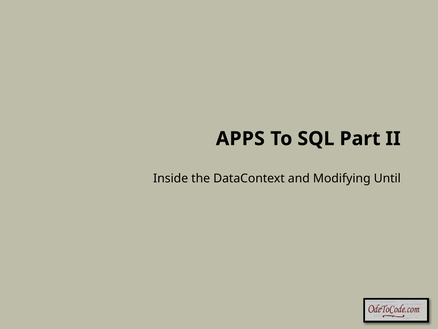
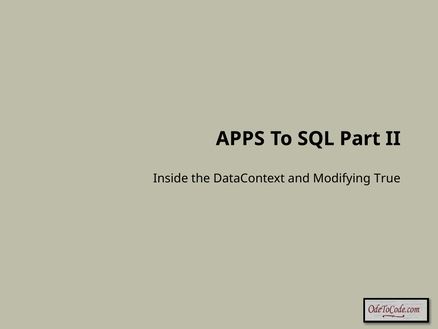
Until: Until -> True (387, 178)
